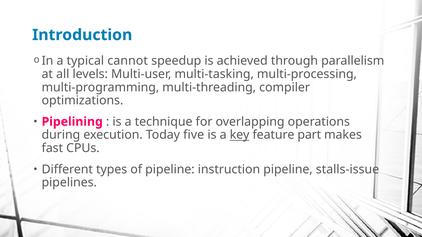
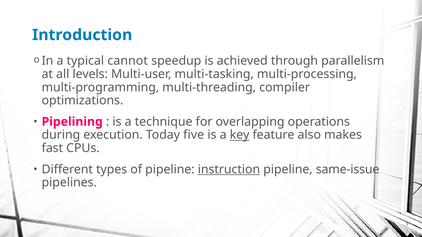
part: part -> also (309, 135)
instruction underline: none -> present (229, 170)
stalls-issue: stalls-issue -> same-issue (348, 170)
